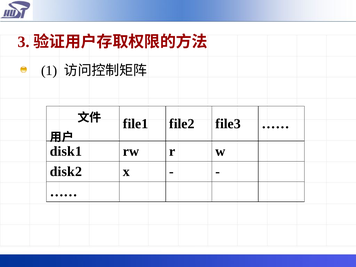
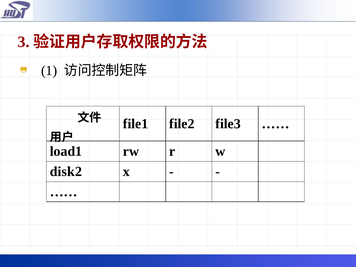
disk1: disk1 -> load1 (66, 151)
